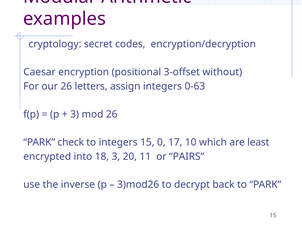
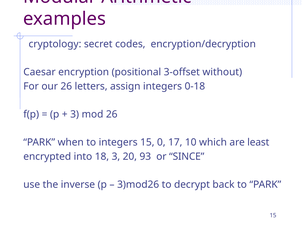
0-63: 0-63 -> 0-18 (195, 86)
check: check -> when (71, 143)
11: 11 -> 93 (145, 157)
PAIRS: PAIRS -> SINCE (187, 157)
